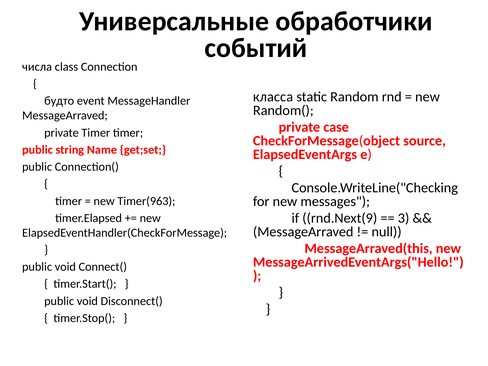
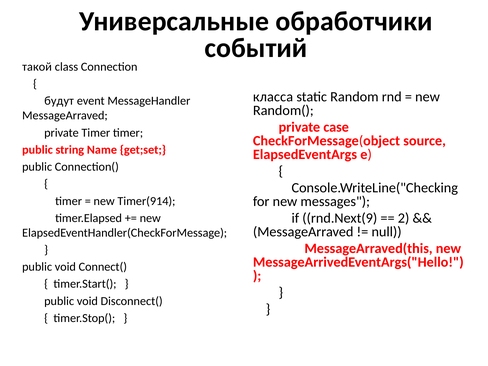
числа: числа -> такой (37, 67)
будто: будто -> будут (59, 101)
Timer(963: Timer(963 -> Timer(914 (146, 201)
3: 3 -> 2 (404, 218)
